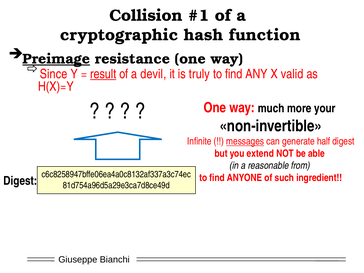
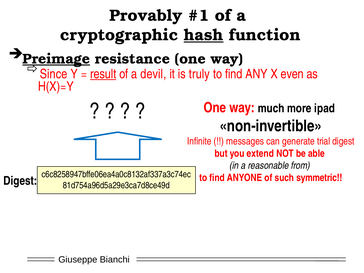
Collision: Collision -> Provably (146, 16)
hash underline: none -> present (204, 35)
valid: valid -> even (292, 74)
your: your -> ipad (325, 108)
messages underline: present -> none (245, 141)
half: half -> trial (324, 141)
ingredient: ingredient -> symmetric (319, 178)
